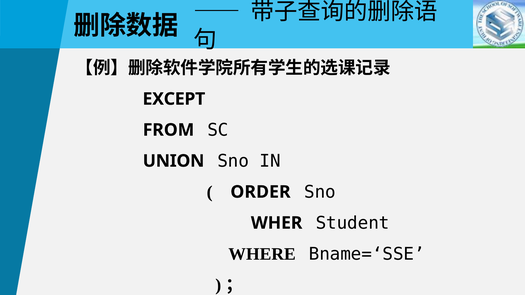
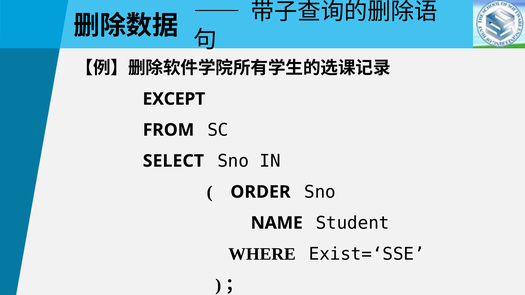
UNION: UNION -> SELECT (173, 161)
WHER: WHER -> NAME (277, 223)
Bname=‘SSE: Bname=‘SSE -> Exist=‘SSE (367, 254)
